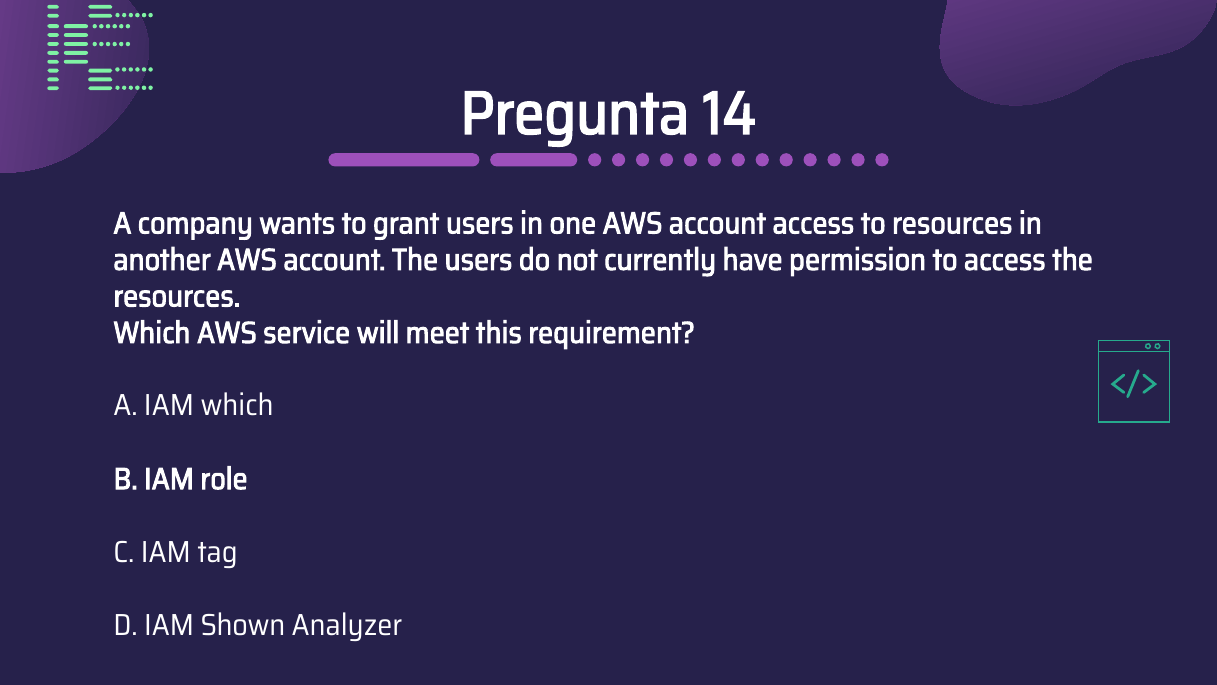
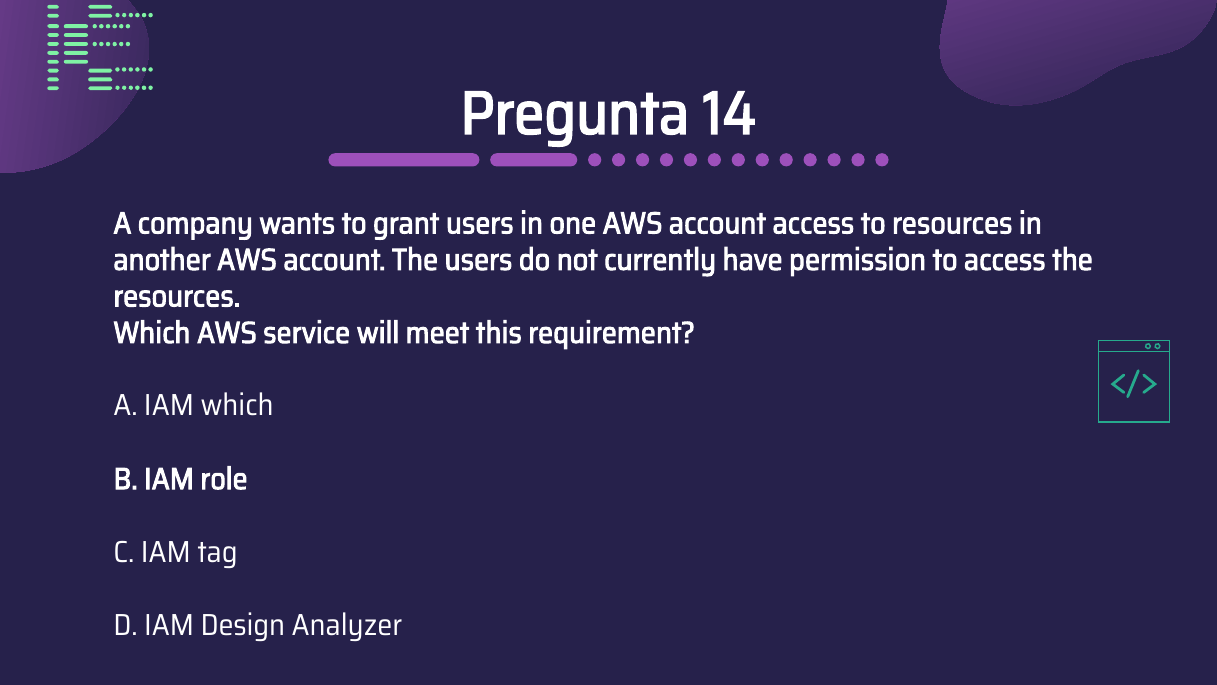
Shown: Shown -> Design (243, 625)
